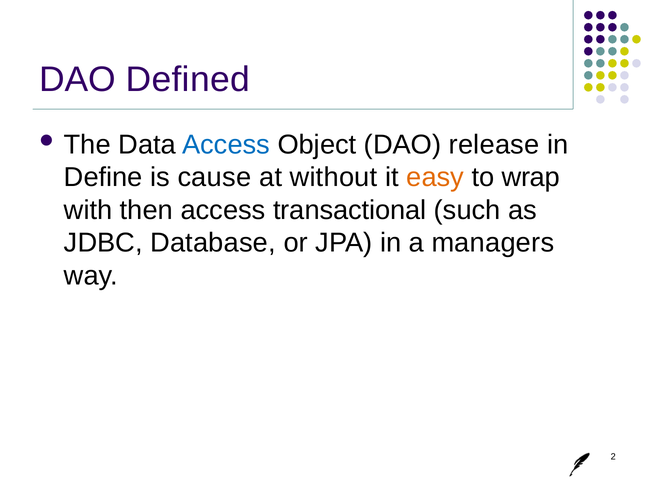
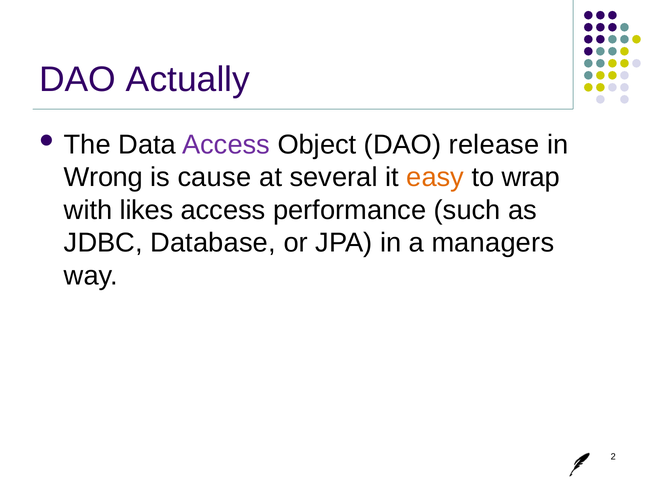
Defined: Defined -> Actually (188, 79)
Access colour: blue -> purple (226, 145)
Define: Define -> Wrong (103, 177)
without: without -> several (334, 177)
then: then -> likes (147, 210)
transactional: transactional -> performance (350, 210)
